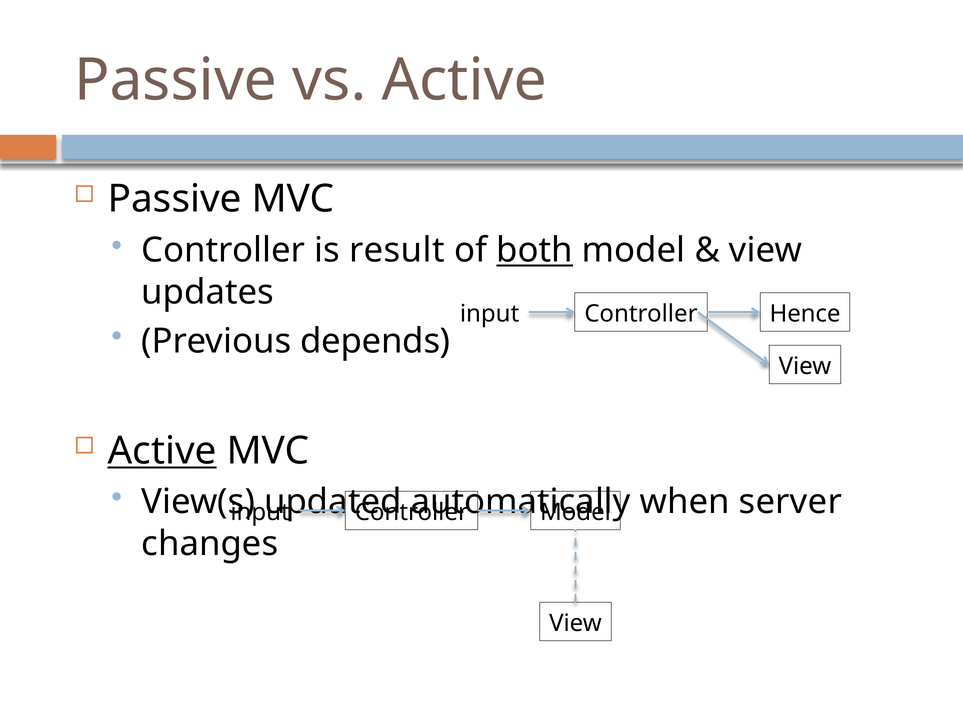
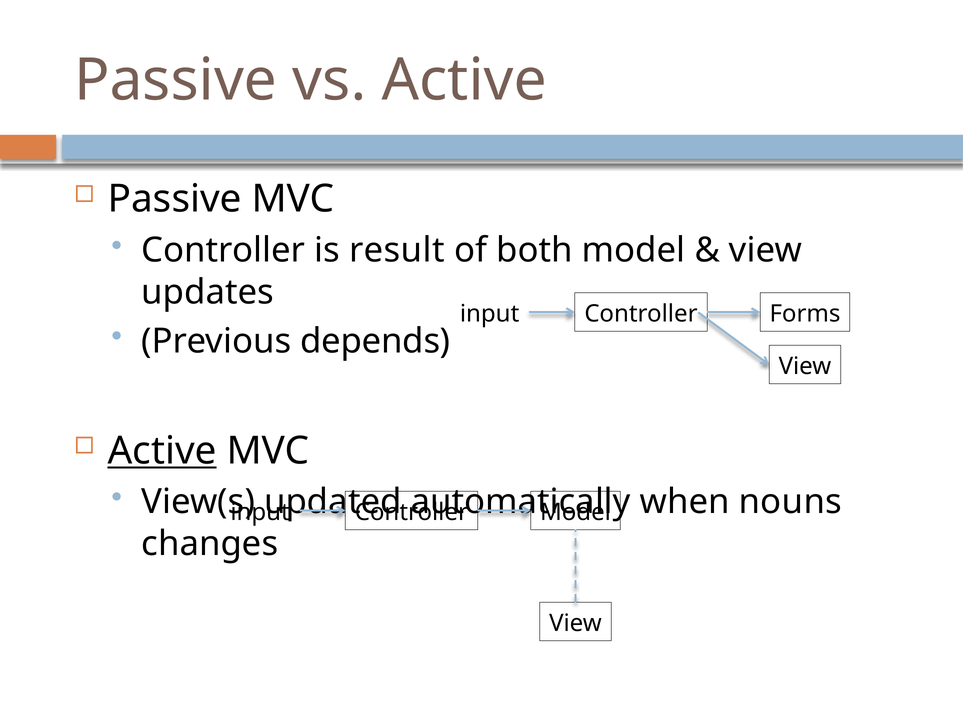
both underline: present -> none (535, 250)
Hence: Hence -> Forms (805, 314)
server: server -> nouns (790, 502)
